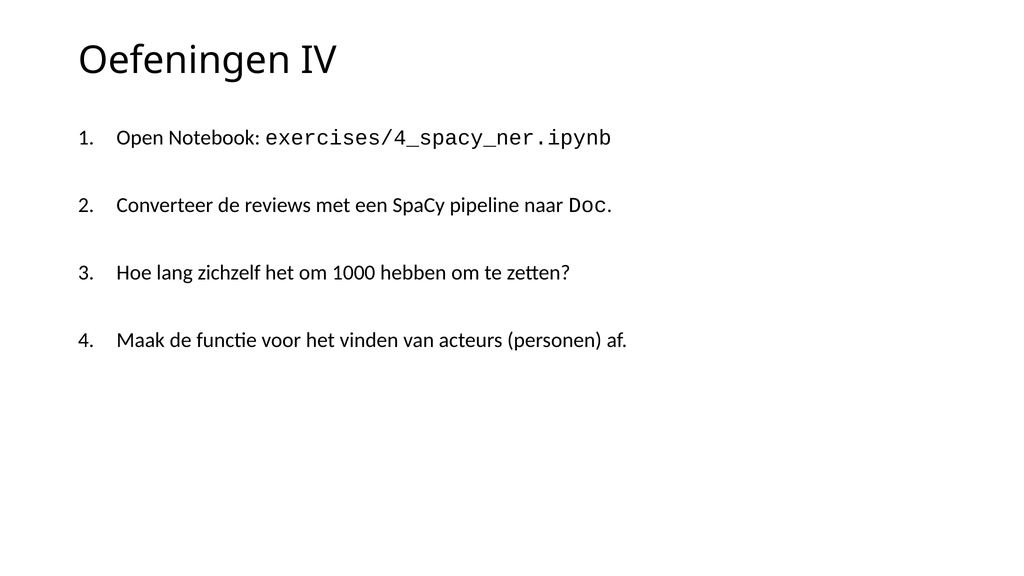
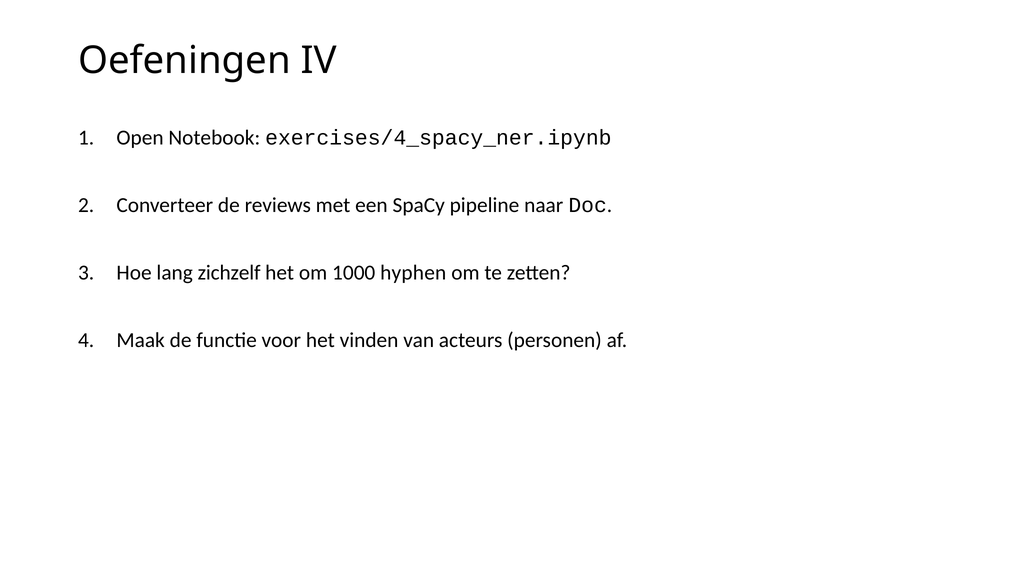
hebben: hebben -> hyphen (413, 273)
